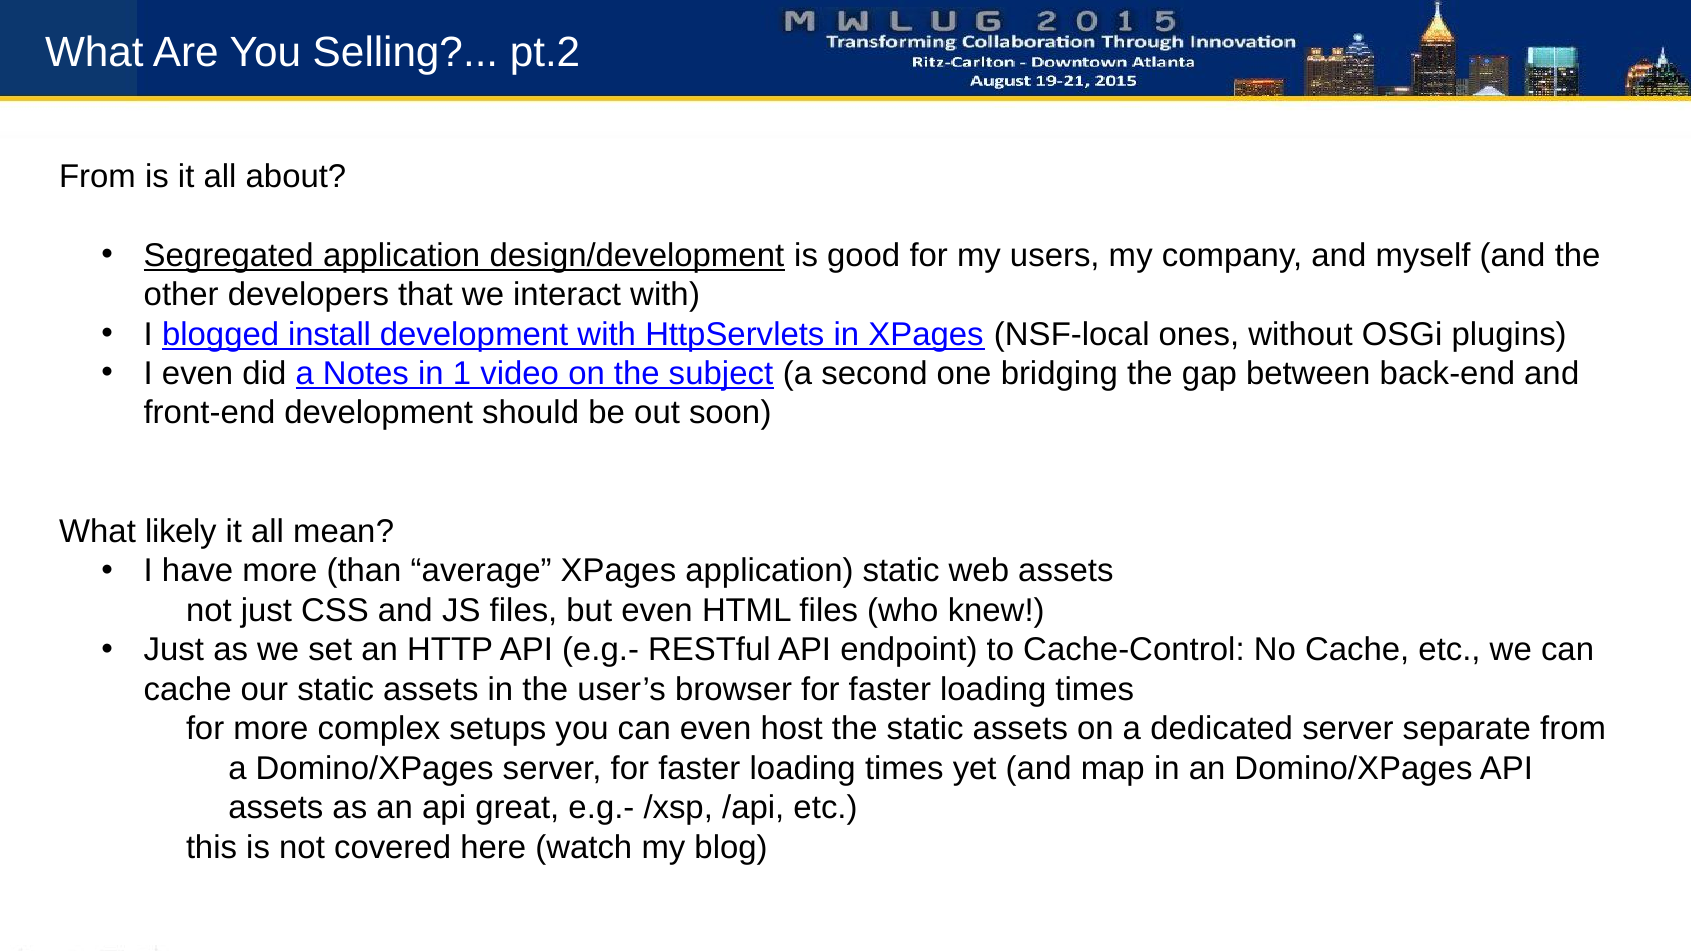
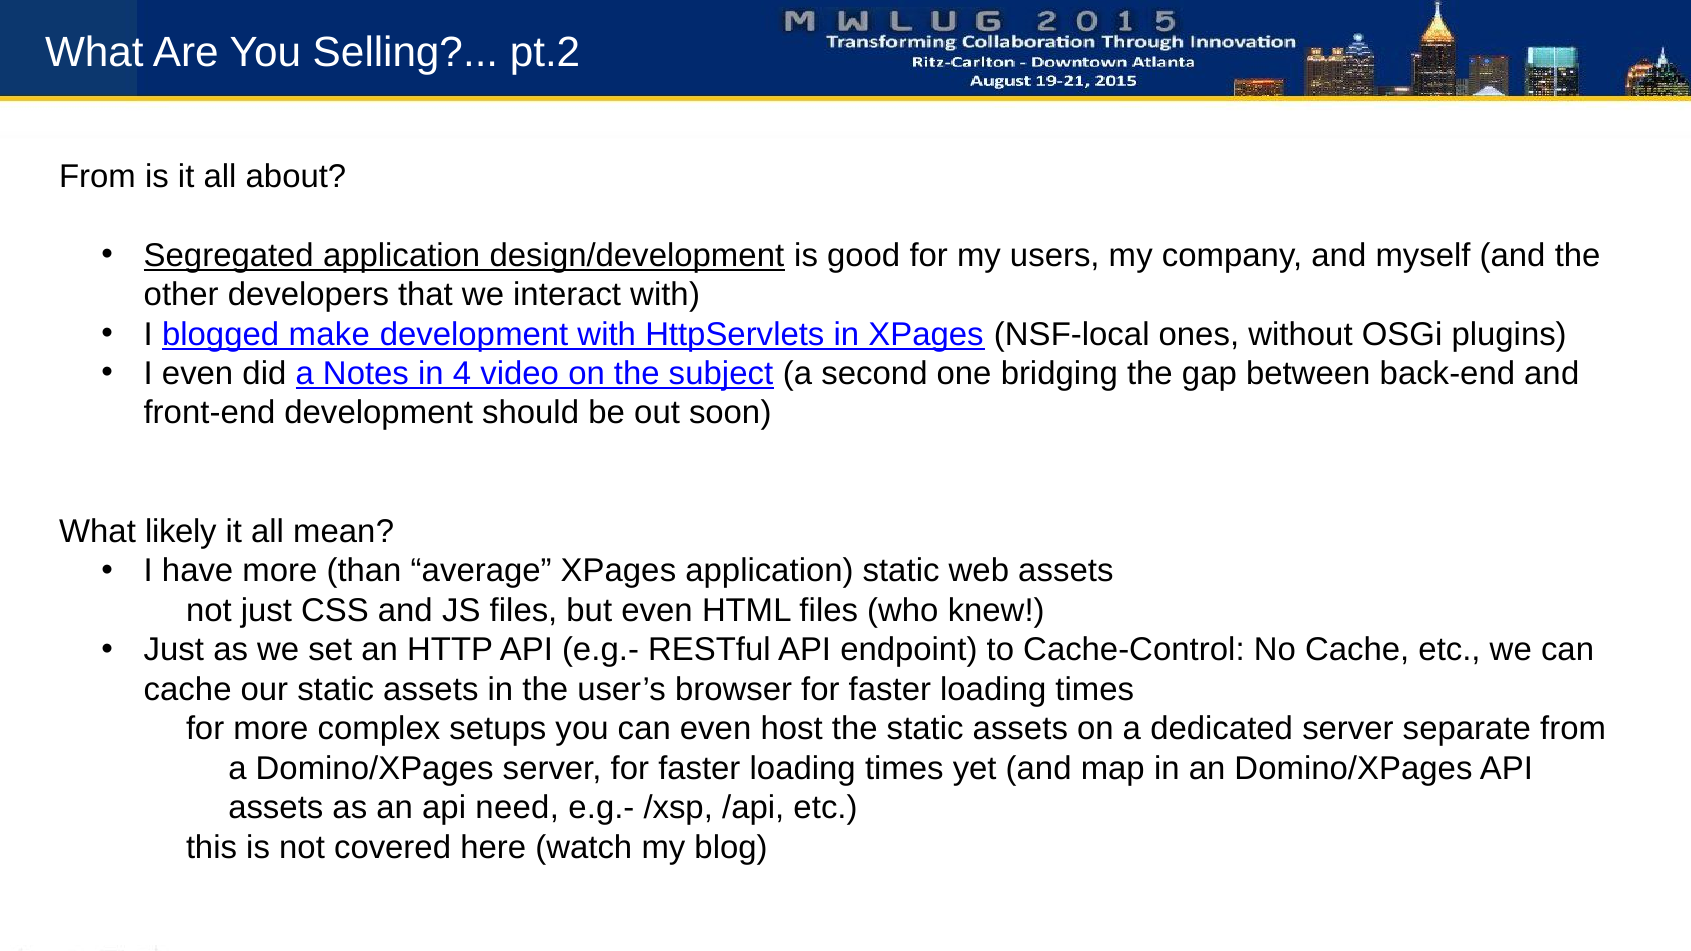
install: install -> make (329, 334)
1: 1 -> 4 (462, 374)
great: great -> need (517, 808)
